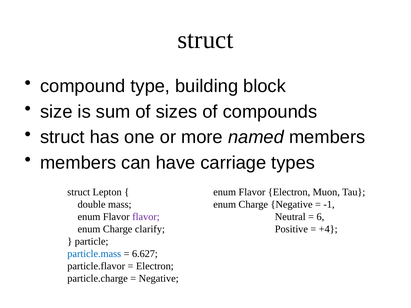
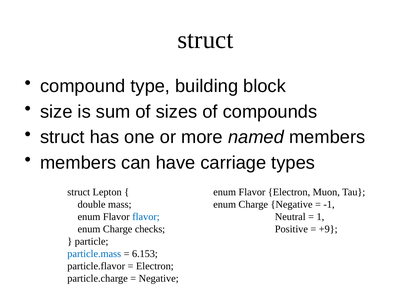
flavor colour: purple -> blue (146, 217)
6: 6 -> 1 (320, 217)
clarify: clarify -> checks (150, 229)
+4: +4 -> +9 (328, 229)
6.627: 6.627 -> 6.153 (145, 254)
